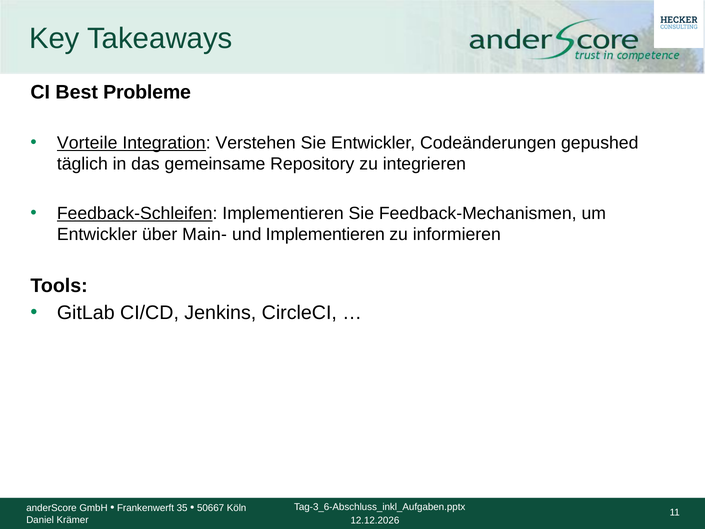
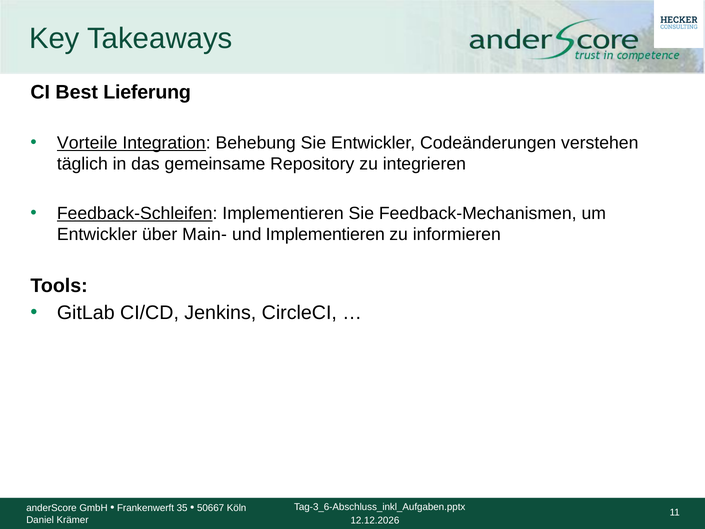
Probleme: Probleme -> Lieferung (147, 92)
Verstehen: Verstehen -> Behebung (256, 143)
gepushed: gepushed -> verstehen (600, 143)
